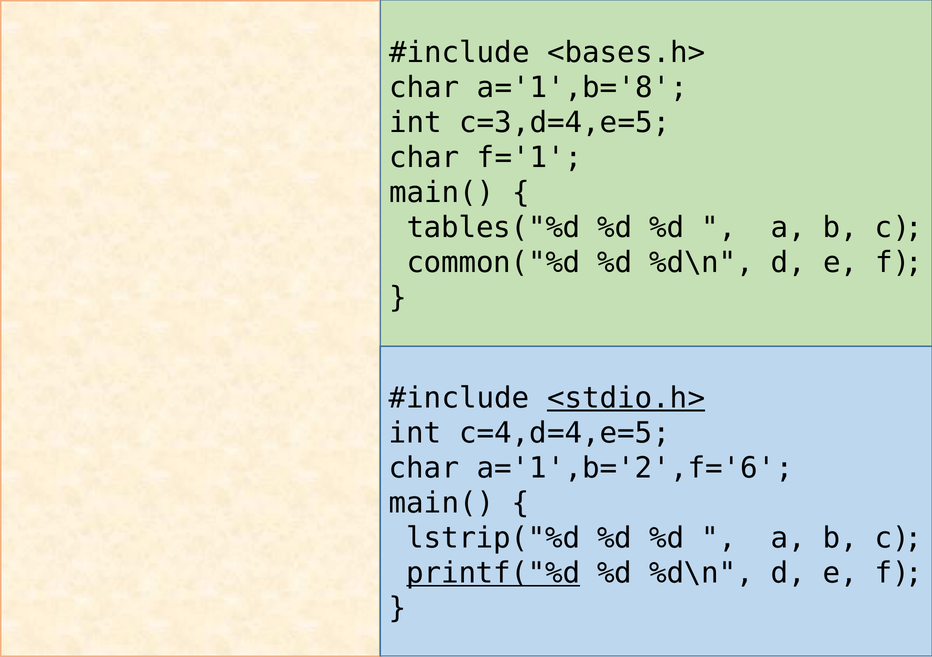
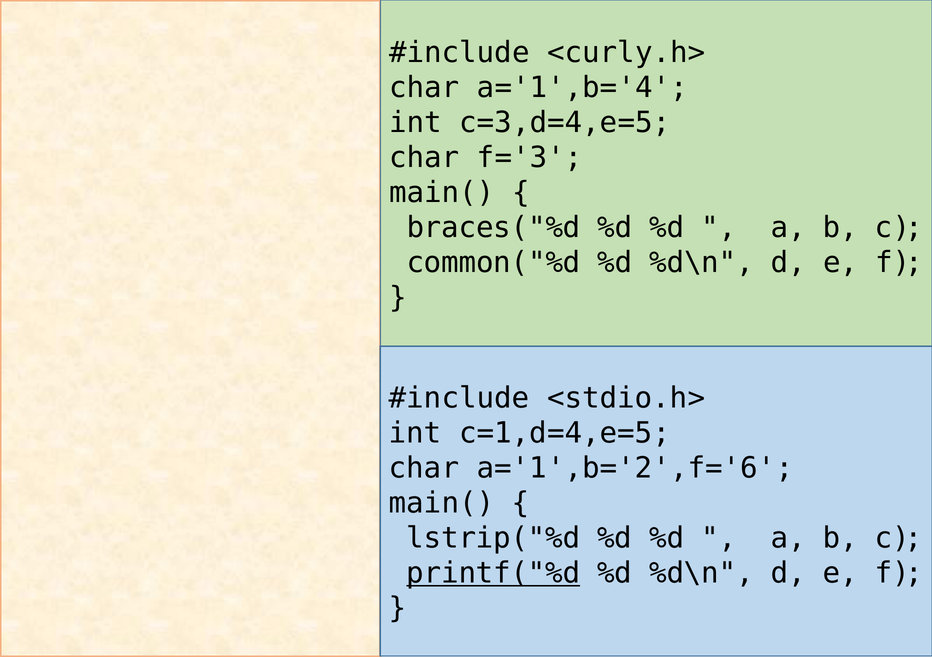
<bases.h>: <bases.h> -> <curly.h> (626, 52)
a='1',b='8: a='1',b='8 -> a='1',b='4 (582, 88)
f='1: f='1 -> f='3 (530, 158)
tables("%d: tables("%d -> braces("%d (494, 228)
<stdio.h> underline: present -> none (626, 398)
c=4,d=4,e=5: c=4,d=4,e=5 -> c=1,d=4,e=5 (565, 433)
